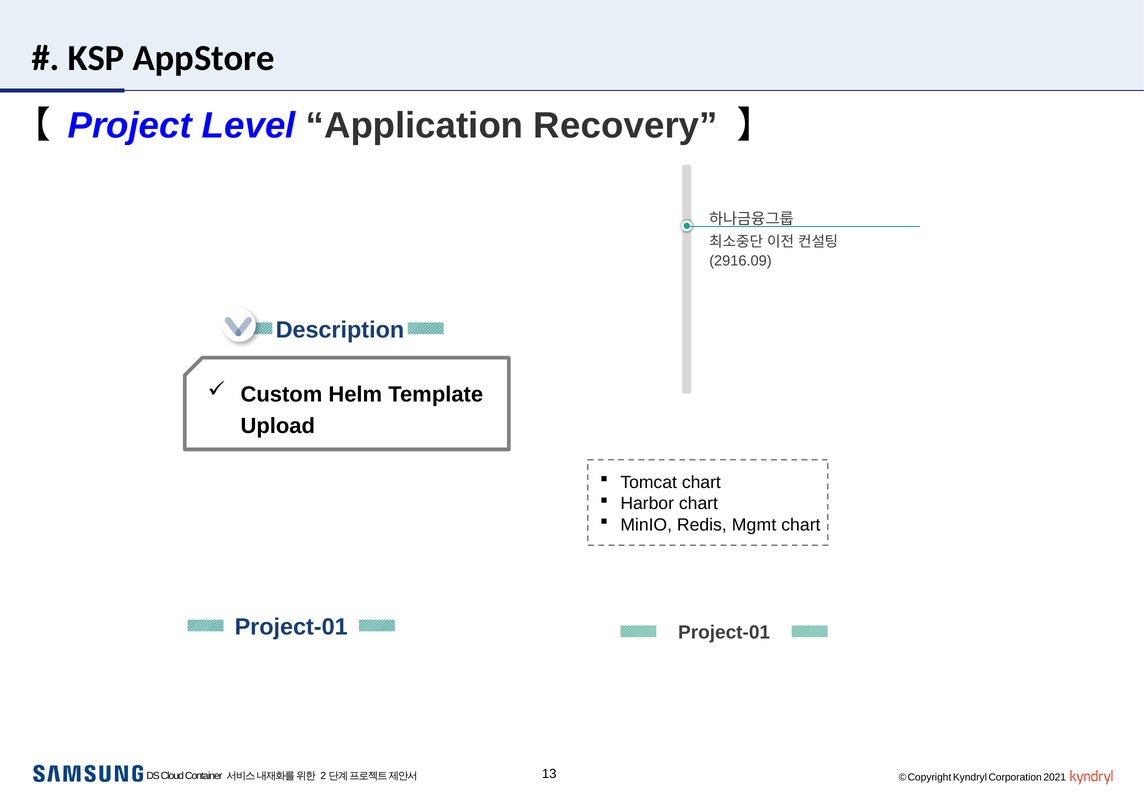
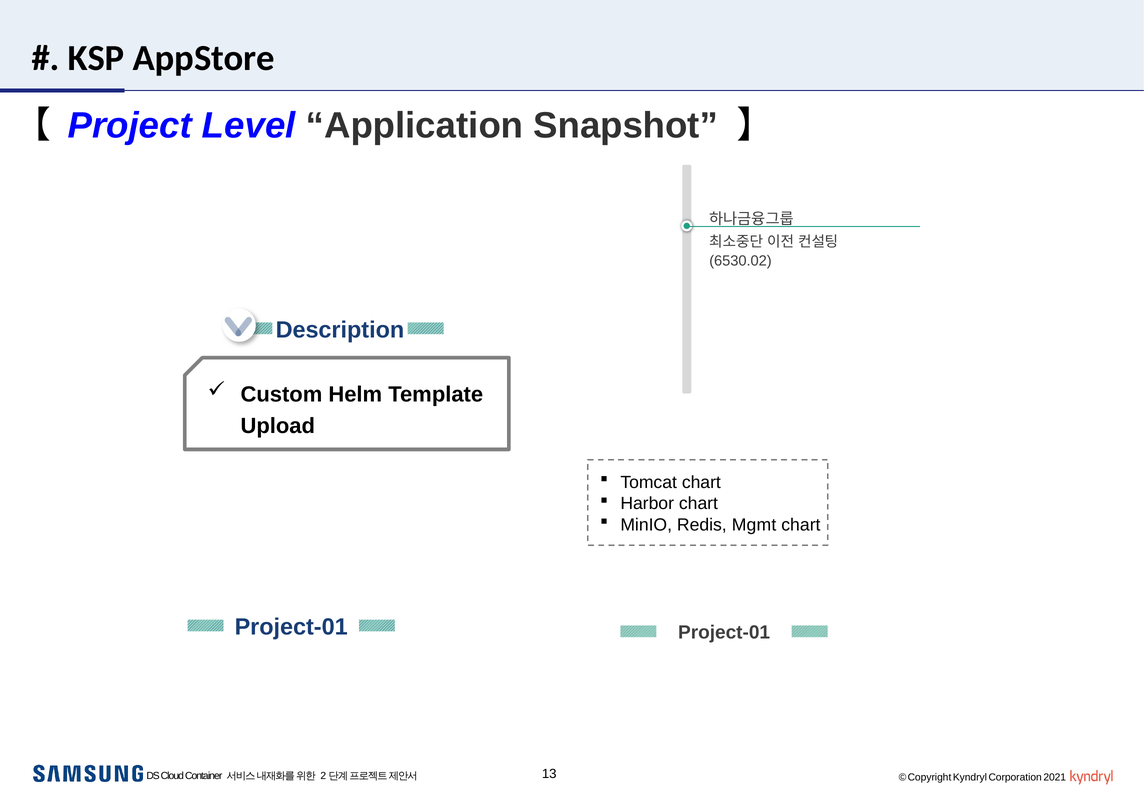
Recovery: Recovery -> Snapshot (626, 125)
2916.09: 2916.09 -> 6530.02 (740, 261)
